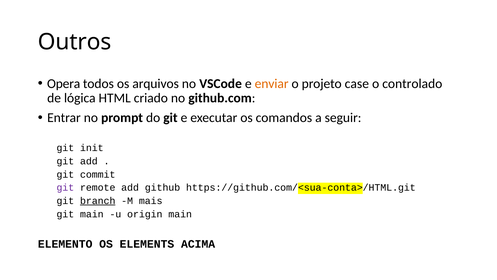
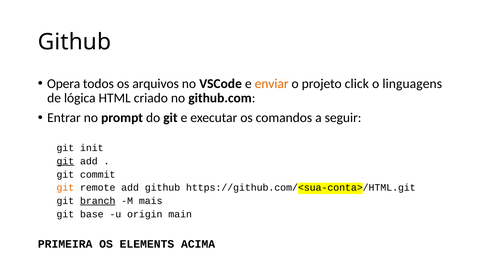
Outros: Outros -> Github (74, 42)
case: case -> click (357, 83)
controlado: controlado -> linguagens (412, 83)
git underline: none -> present (65, 161)
git colour: purple -> orange (65, 187)
git main: main -> base (92, 214)
ELEMENTO: ELEMENTO -> PRIMEIRA (65, 244)
